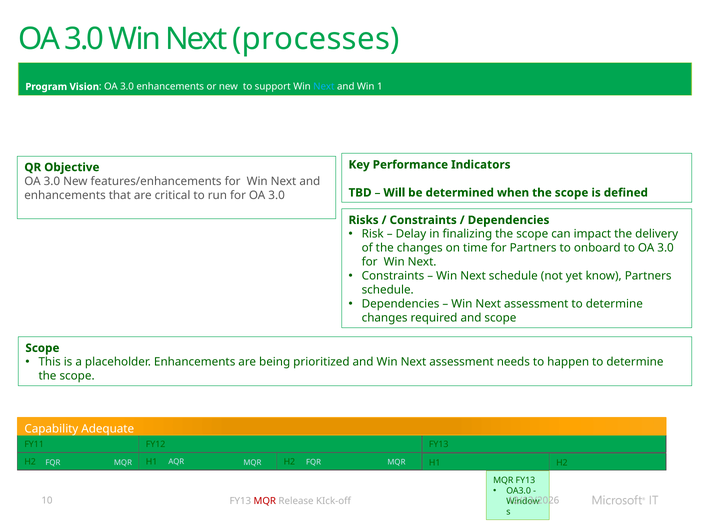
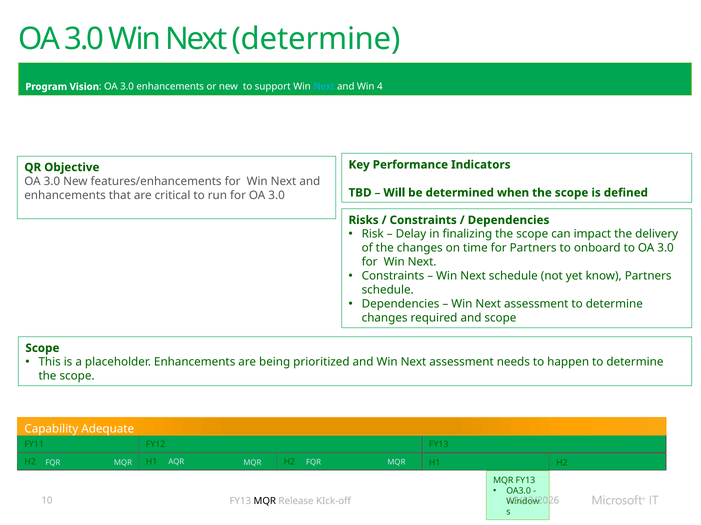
Next processes: processes -> determine (316, 39)
1: 1 -> 4 (380, 87)
MQR colour: red -> black (265, 502)
